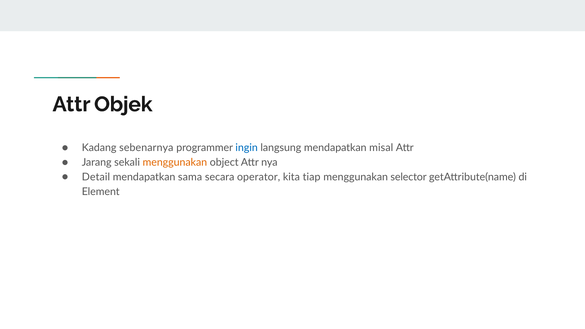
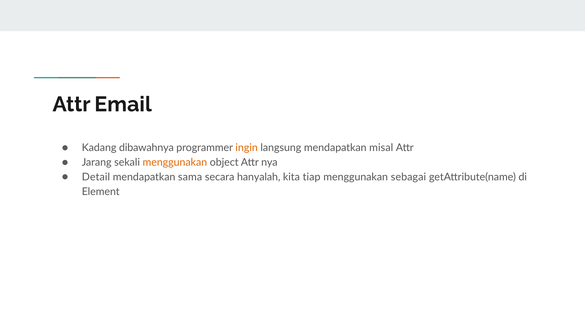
Objek: Objek -> Email (123, 104)
sebenarnya: sebenarnya -> dibawahnya (146, 148)
ingin colour: blue -> orange (247, 148)
operator: operator -> hanyalah (259, 177)
selector: selector -> sebagai (408, 177)
